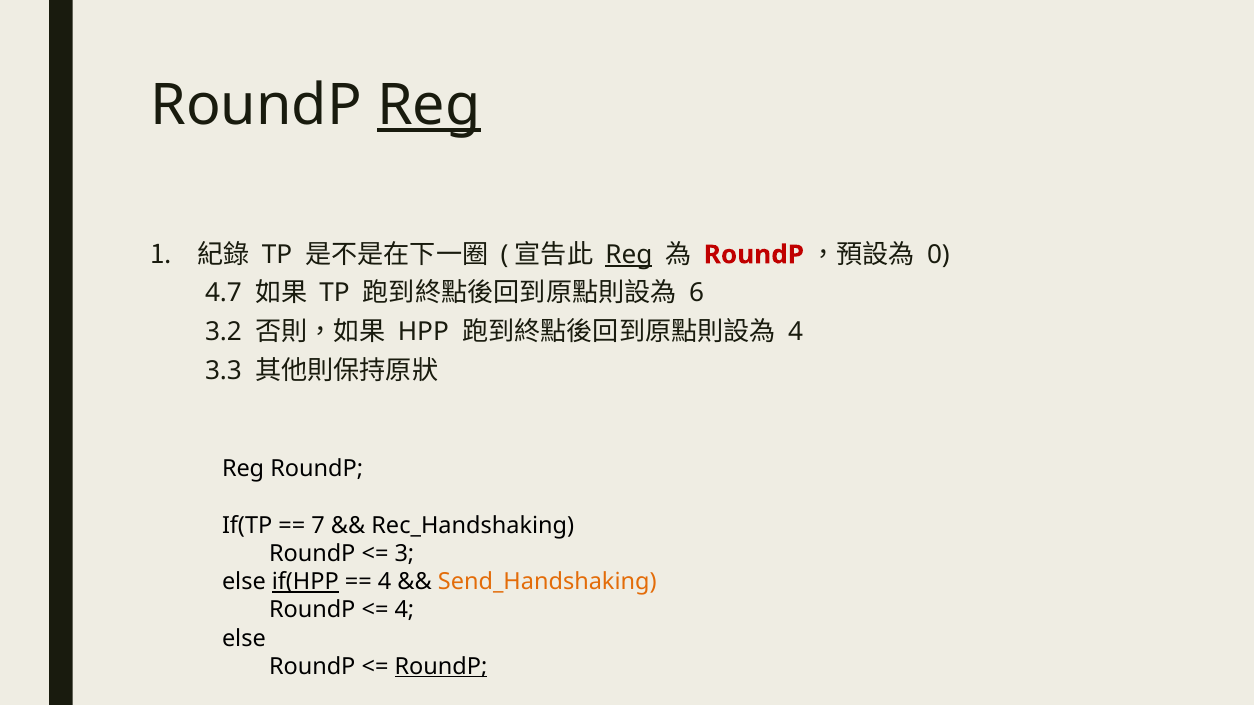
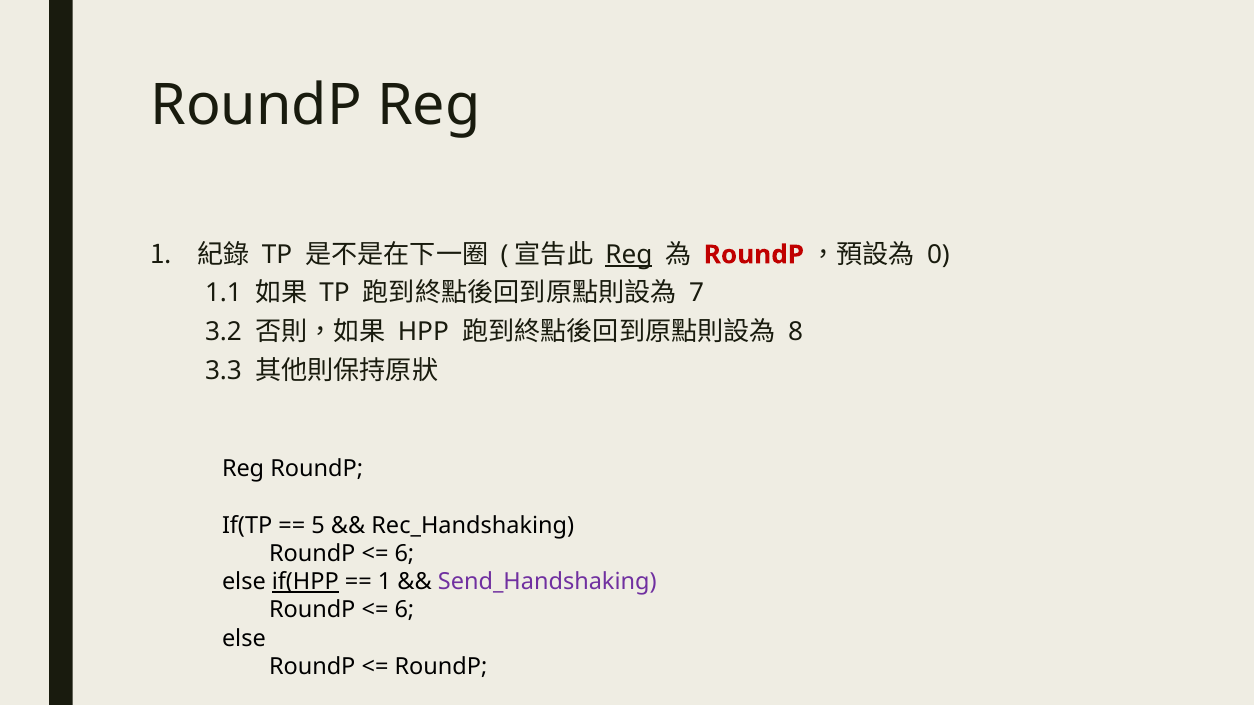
Reg underline: present -> none (429, 105)
4.7: 4.7 -> 1.1 (223, 293)
6: 6 -> 7 (696, 293)
4: 4 -> 8 (796, 332)
7: 7 -> 5 (318, 526)
3: 3 -> 6 (404, 554)
4: 4 -> 1 (385, 582)
Send_Handshaking colour: orange -> purple (547, 582)
4: 4 -> 6 (404, 610)
RoundP underline: present -> none (441, 667)
